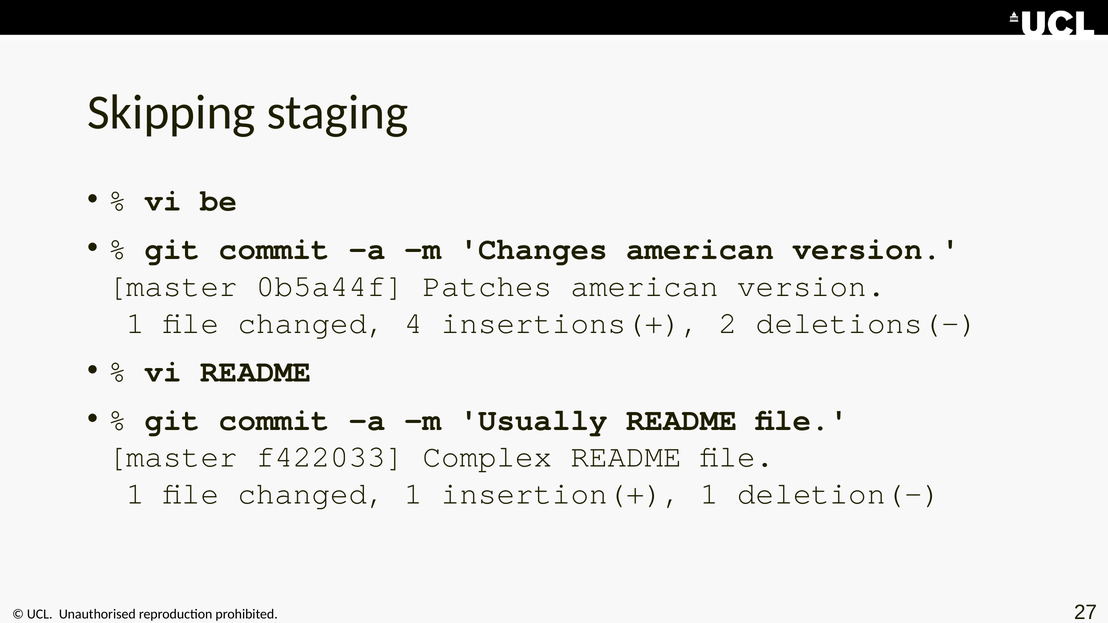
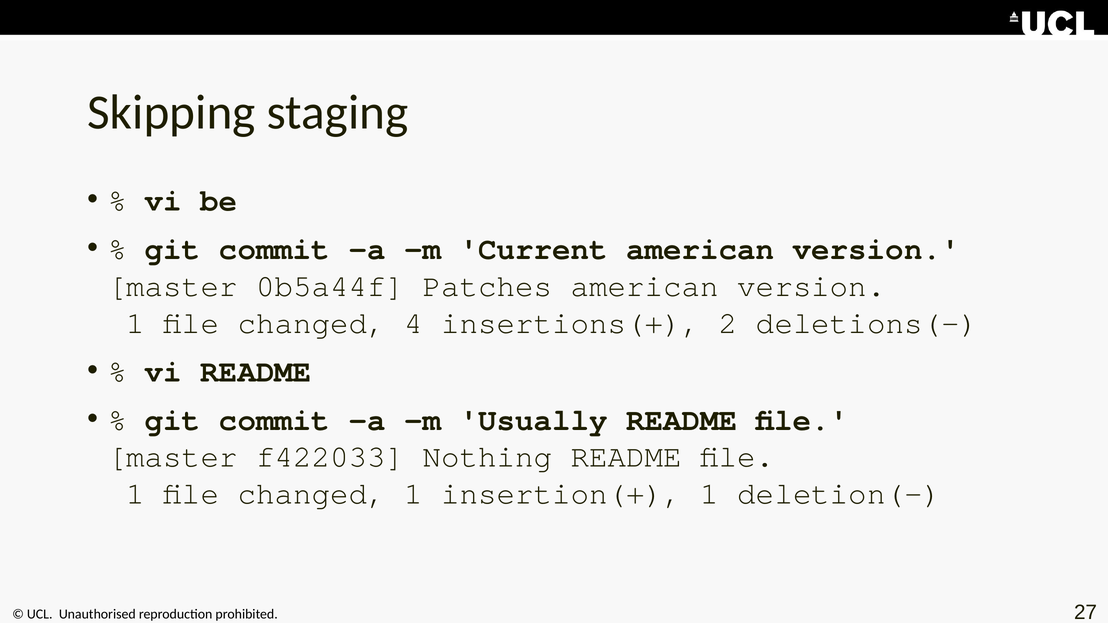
Changes: Changes -> Current (534, 249)
Complex: Complex -> Nothing (487, 457)
